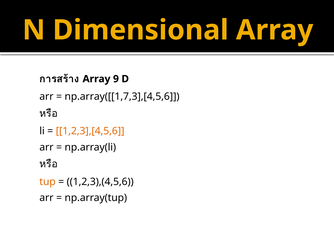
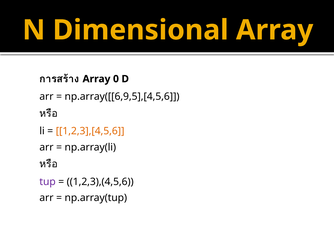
9: 9 -> 0 (116, 79)
np.array([[1,7,3],[4,5,6: np.array([[1,7,3],[4,5,6 -> np.array([[6,9,5],[4,5,6 (122, 97)
tup colour: orange -> purple (48, 182)
